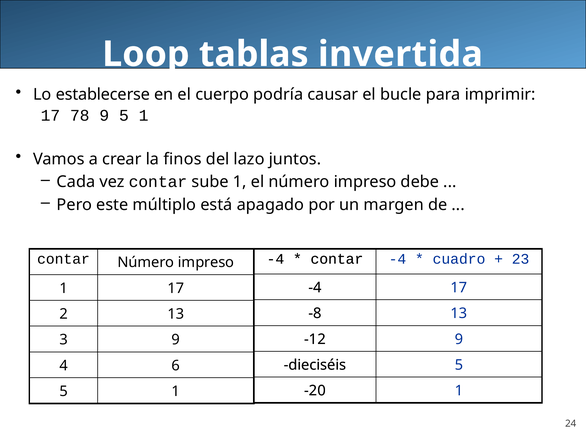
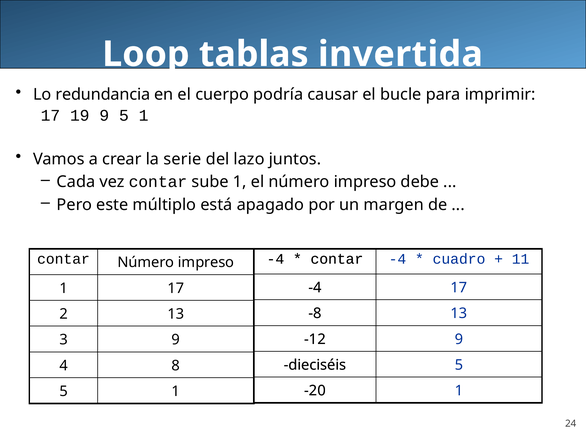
establecerse: establecerse -> redundancia (103, 95)
78: 78 -> 19 (80, 115)
finos: finos -> serie (182, 159)
23: 23 -> 11 (521, 259)
6: 6 -> 8 (176, 366)
